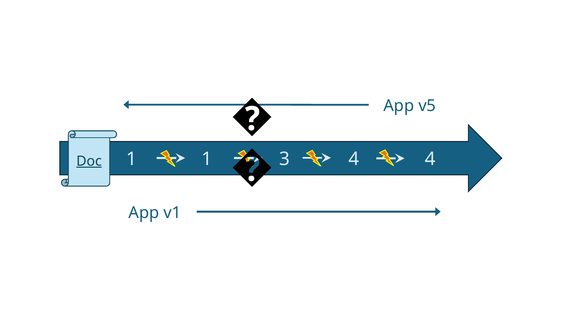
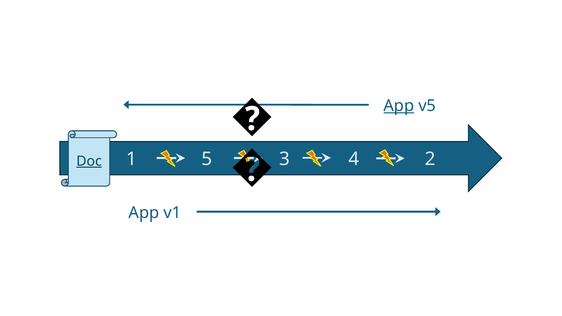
App underline: none -> present (399, 106)
1 1: 1 -> 5 (207, 159)
3 4: 4 -> 2 (430, 159)
